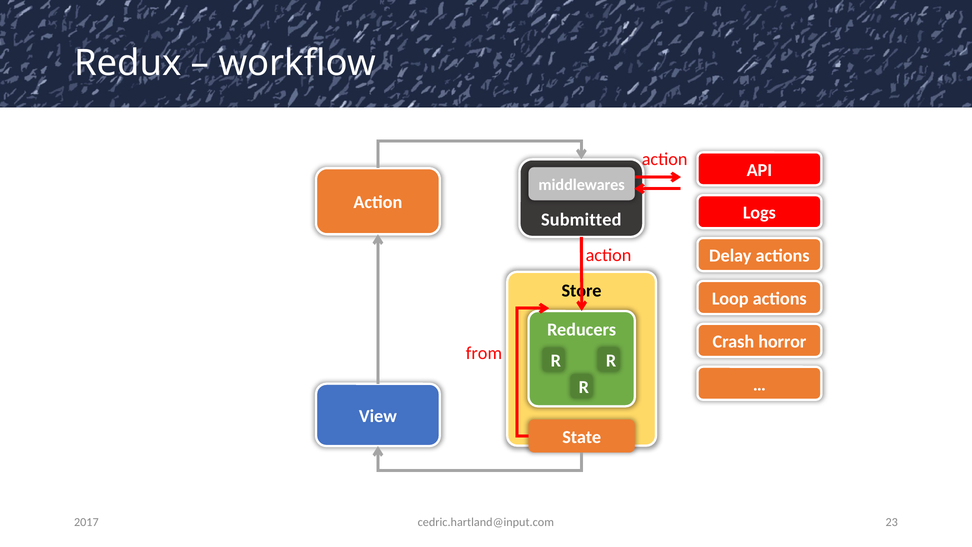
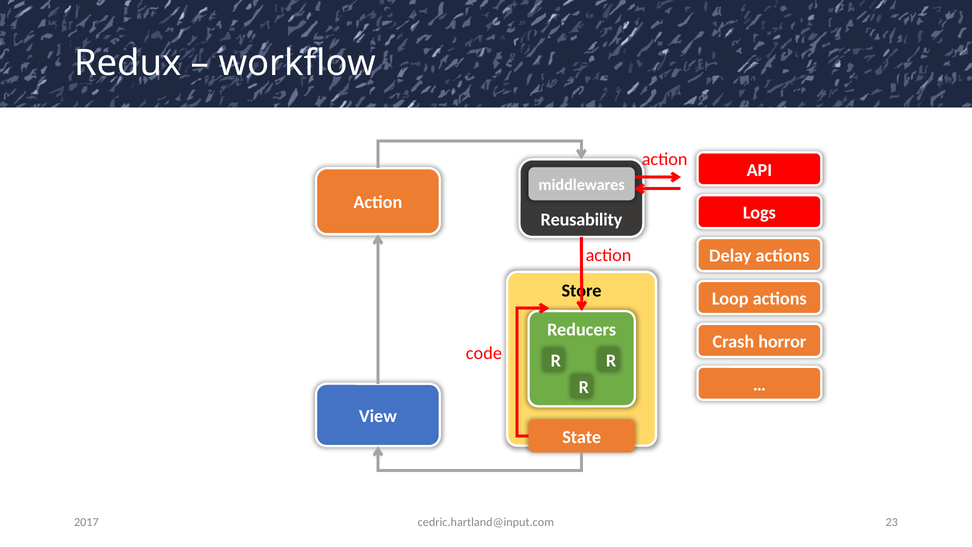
Submitted: Submitted -> Reusability (581, 220)
from: from -> code (484, 353)
